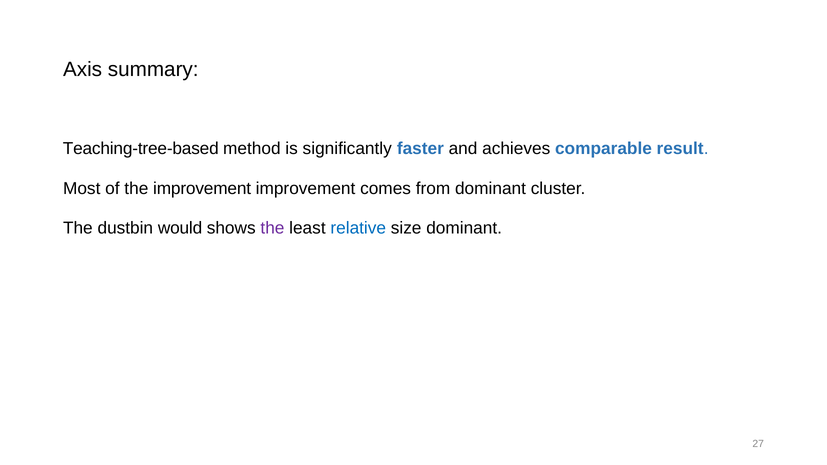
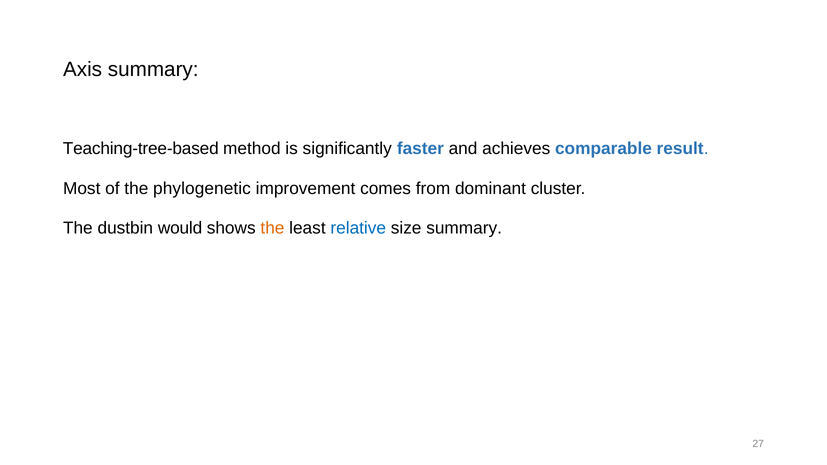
the improvement: improvement -> phylogenetic (202, 188)
the colour: purple -> orange (272, 228)
size dominant: dominant -> summary (464, 228)
